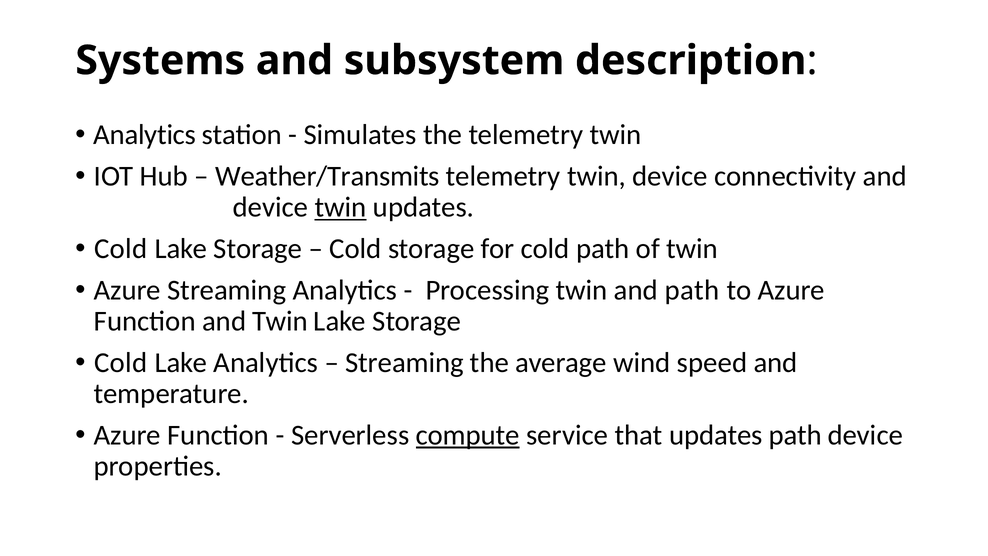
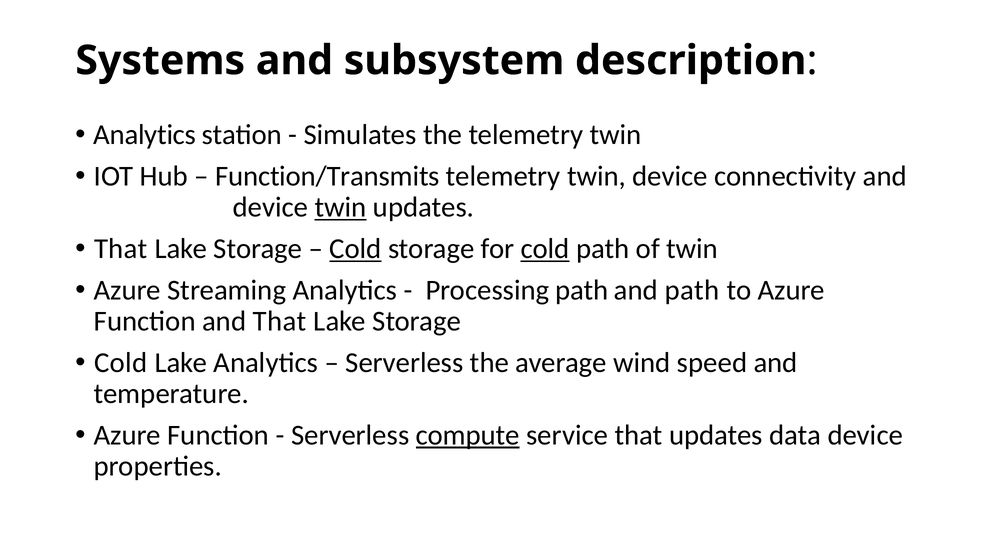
Weather/Transmits: Weather/Transmits -> Function/Transmits (327, 176)
Cold: Cold -> That (121, 249)
Cold underline: none -> present (355, 249)
cold underline: none -> present (545, 249)
Processing twin: twin -> path (582, 290)
and Twin: Twin -> That (280, 321)
Streaming: Streaming -> Serverless (404, 362)
updates path: path -> data (795, 435)
